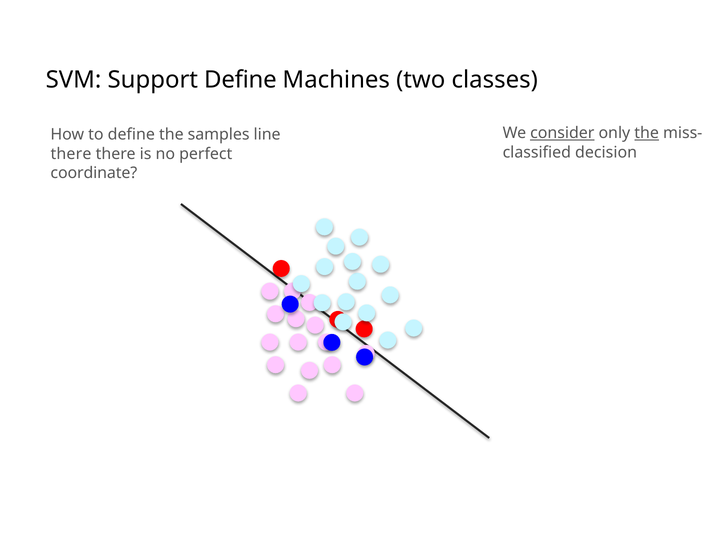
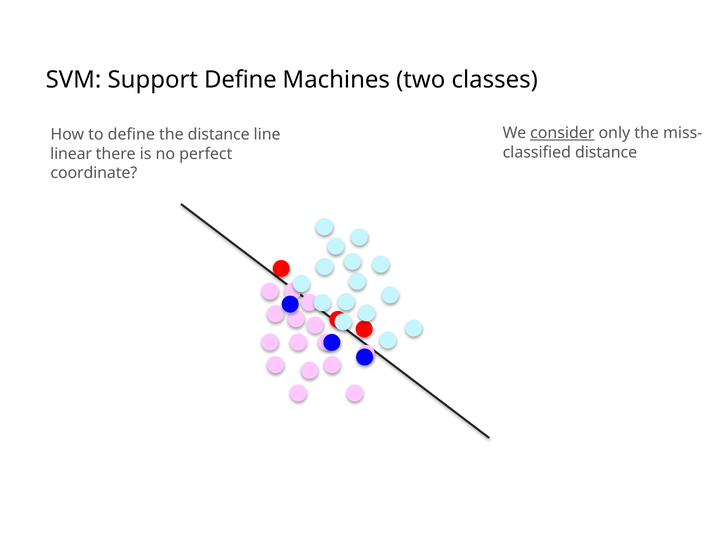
the underline: present -> none (647, 133)
the samples: samples -> distance (219, 135)
decision: decision -> distance (606, 152)
there: there -> linear (71, 154)
